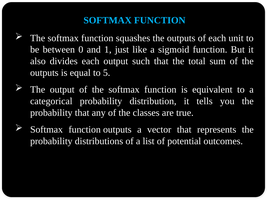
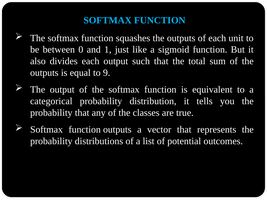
5: 5 -> 9 (107, 73)
